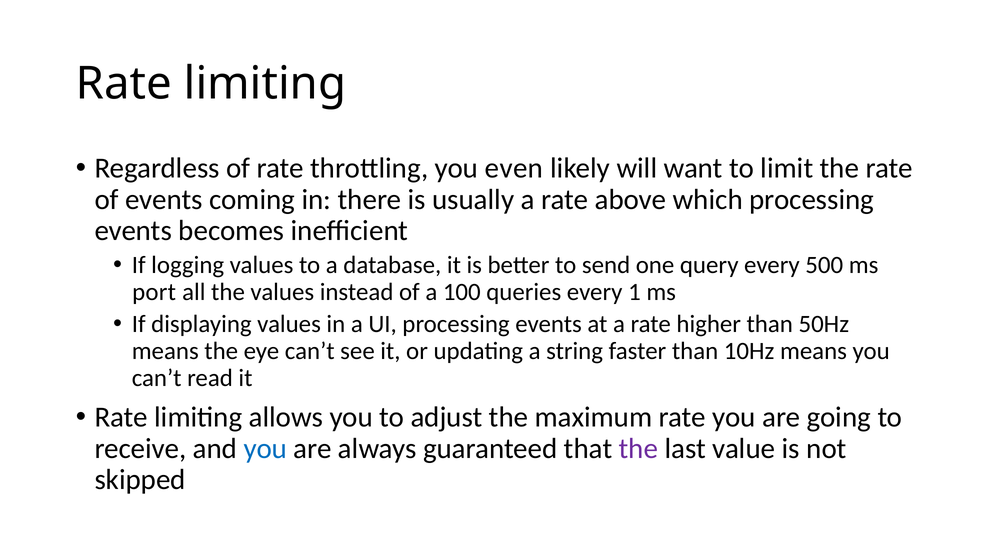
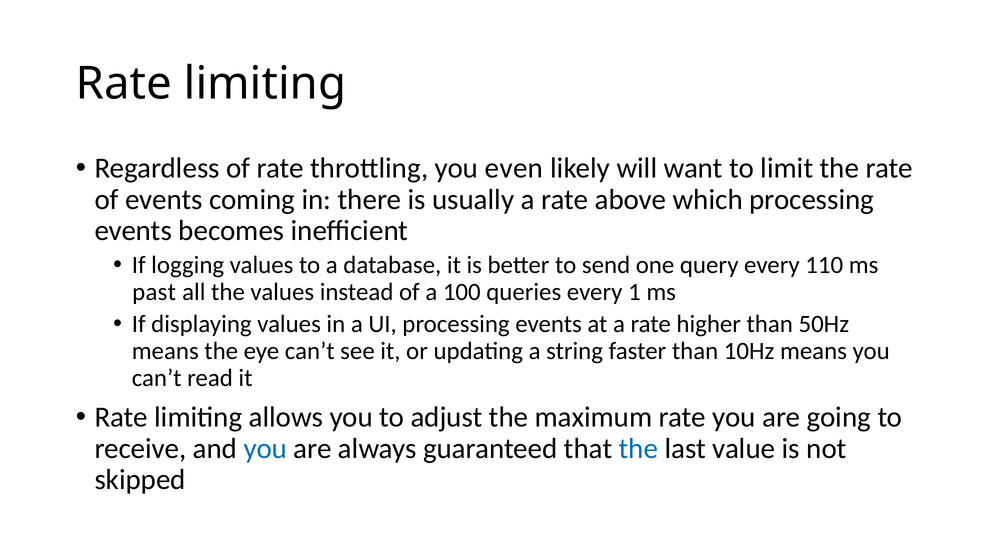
500: 500 -> 110 (824, 265)
port: port -> past (154, 292)
the colour: purple -> blue (638, 448)
